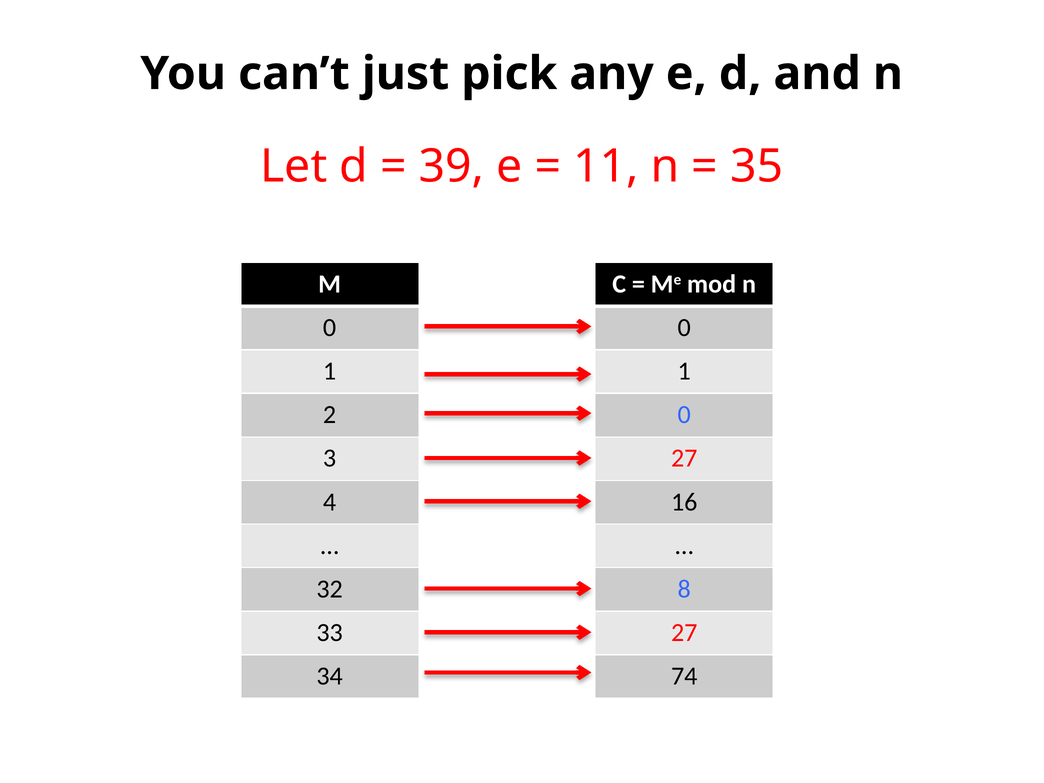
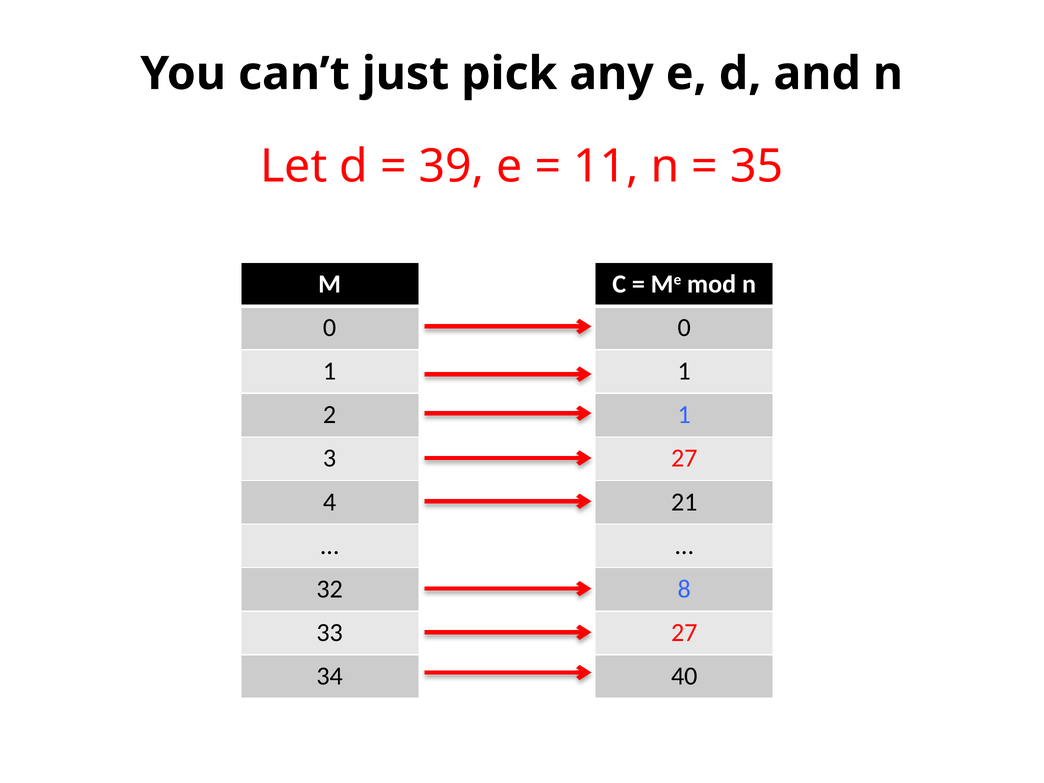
2 0: 0 -> 1 (684, 415)
16: 16 -> 21 (684, 502)
74: 74 -> 40 (684, 676)
